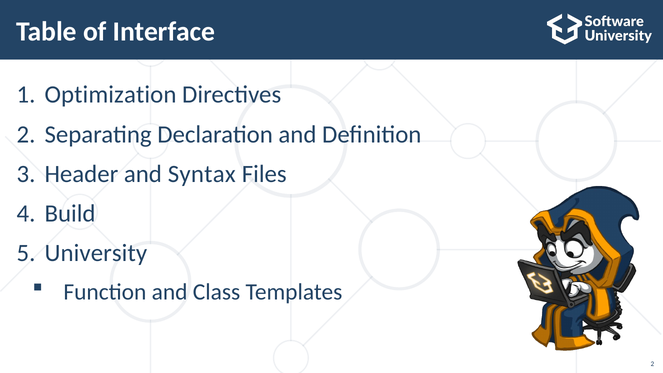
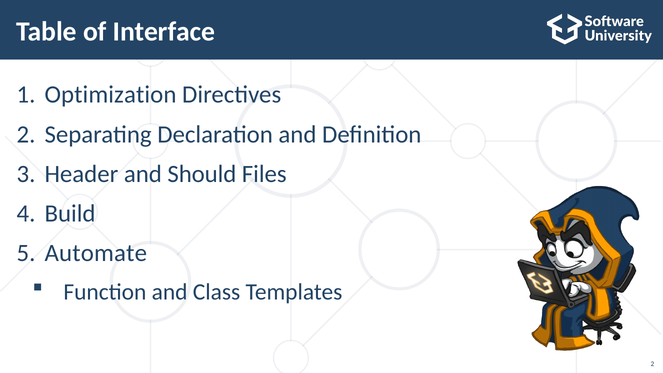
Syntax: Syntax -> Should (202, 174)
University: University -> Automate (96, 253)
